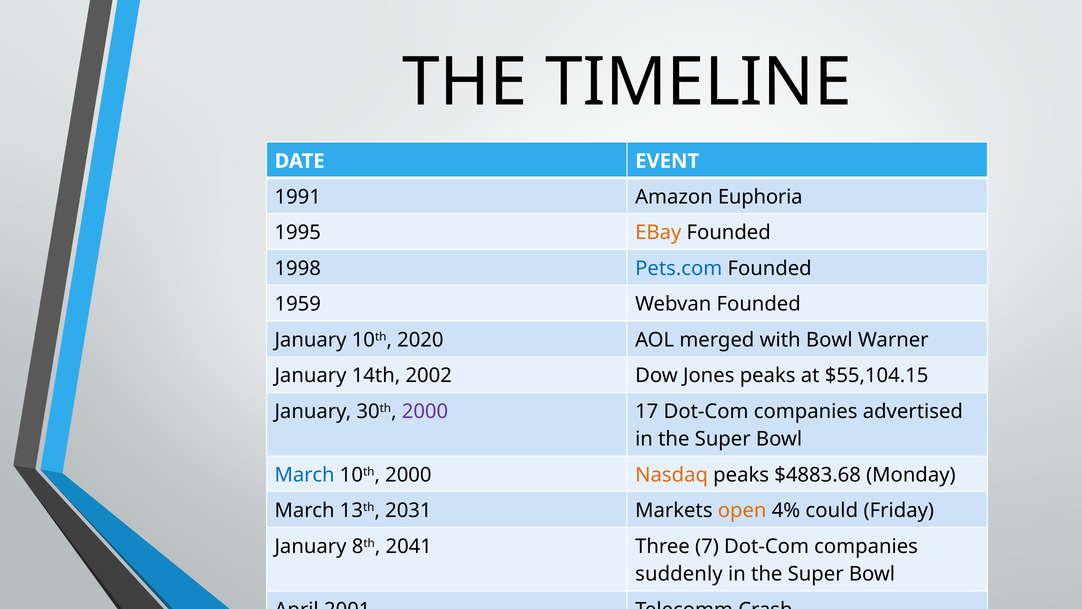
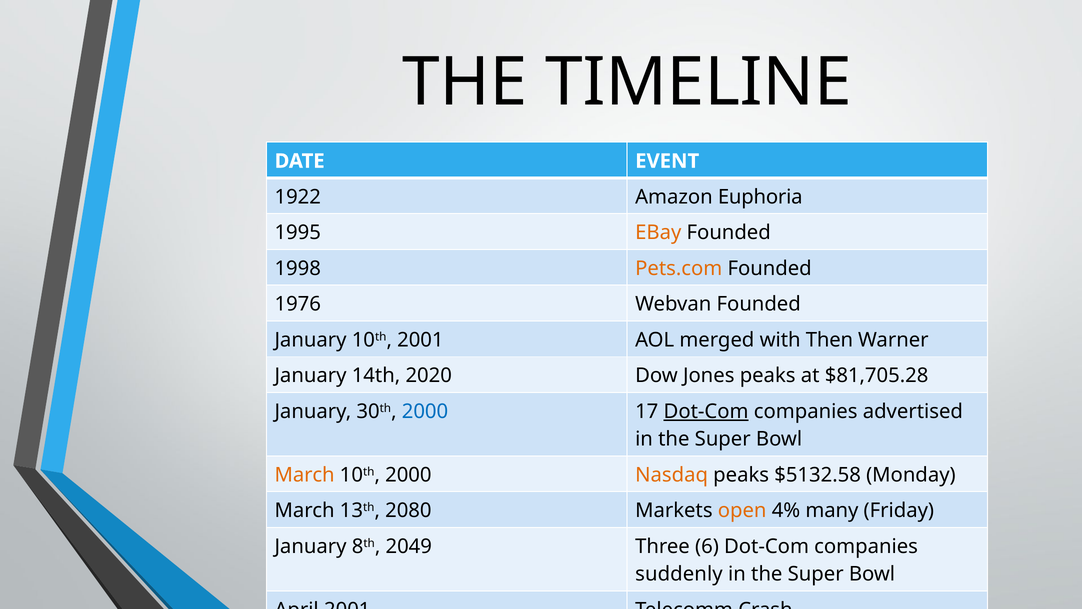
1991: 1991 -> 1922 (298, 197)
Pets.com colour: blue -> orange (679, 268)
1959: 1959 -> 1976 (298, 304)
10th 2020: 2020 -> 2001 (420, 340)
with Bowl: Bowl -> Then (829, 340)
2002: 2002 -> 2020 (429, 376)
$55,104.15: $55,104.15 -> $81,705.28 (877, 376)
2000 colour: purple -> blue (425, 411)
Dot-Com underline: none -> present (706, 411)
March colour: blue -> orange (305, 475)
$4883.68: $4883.68 -> $5132.58 (818, 475)
2031: 2031 -> 2080 (408, 510)
could: could -> many (832, 510)
2041: 2041 -> 2049 (409, 546)
7: 7 -> 6 (707, 546)
